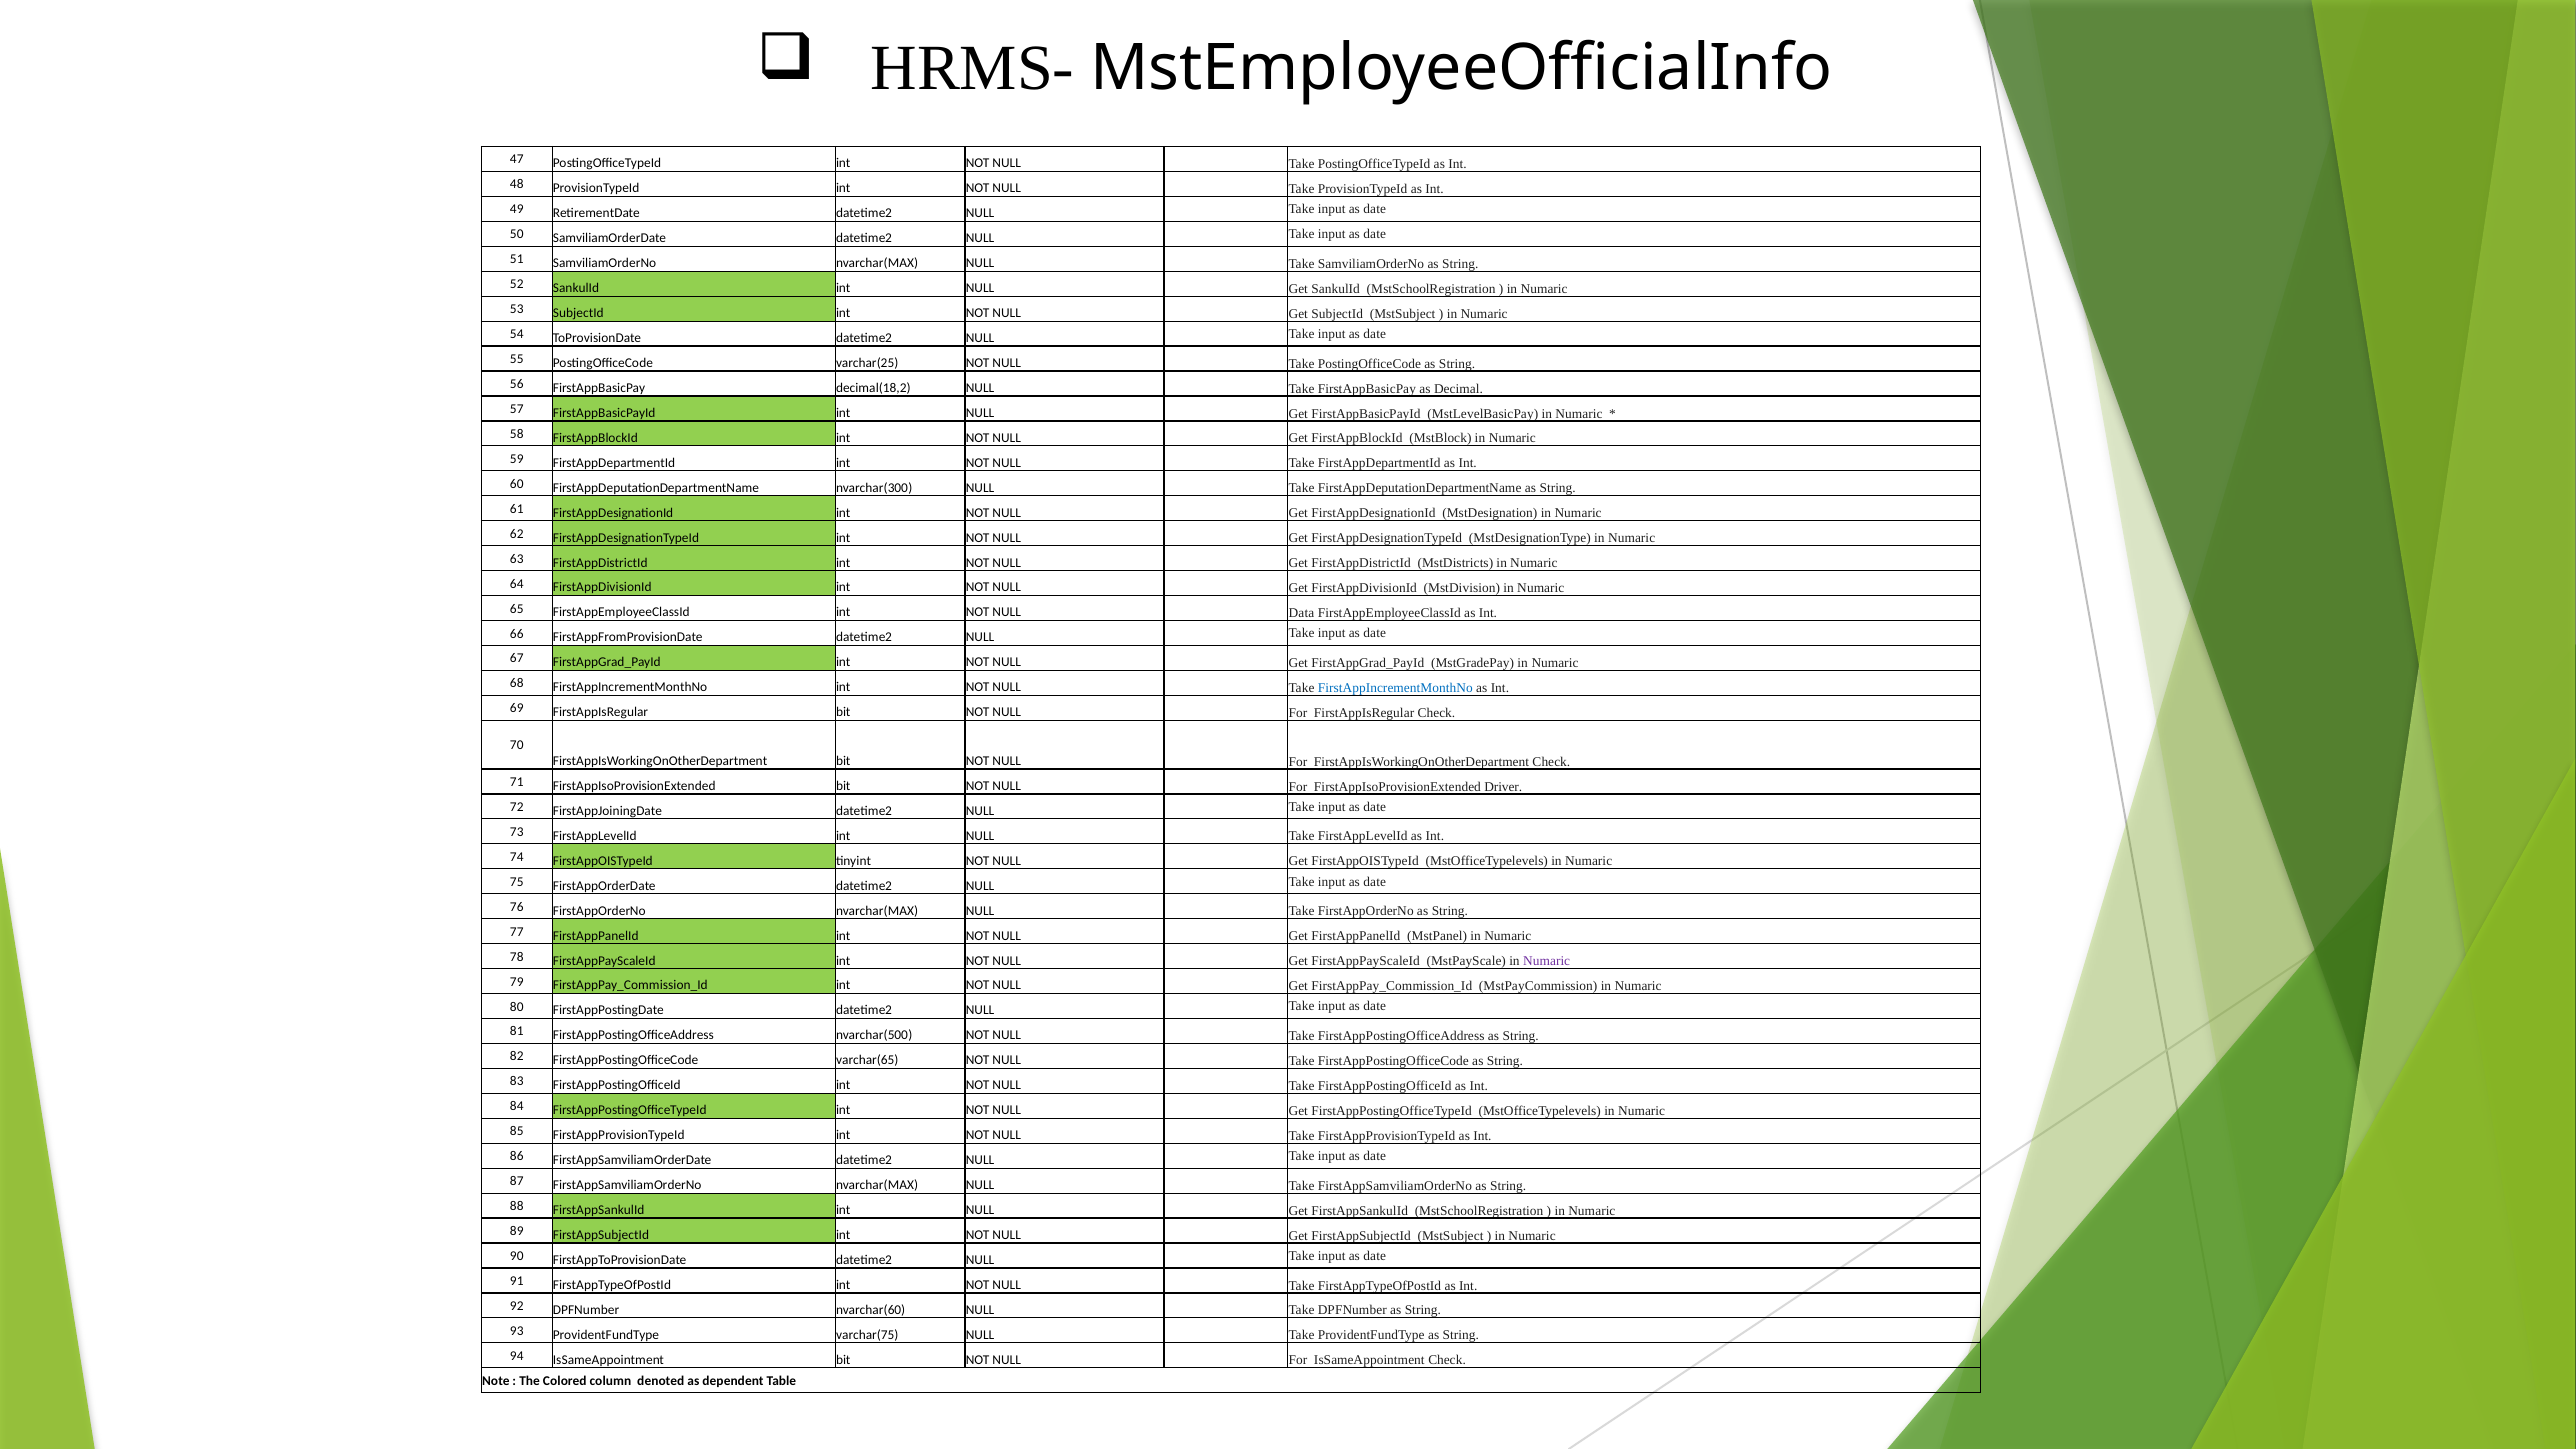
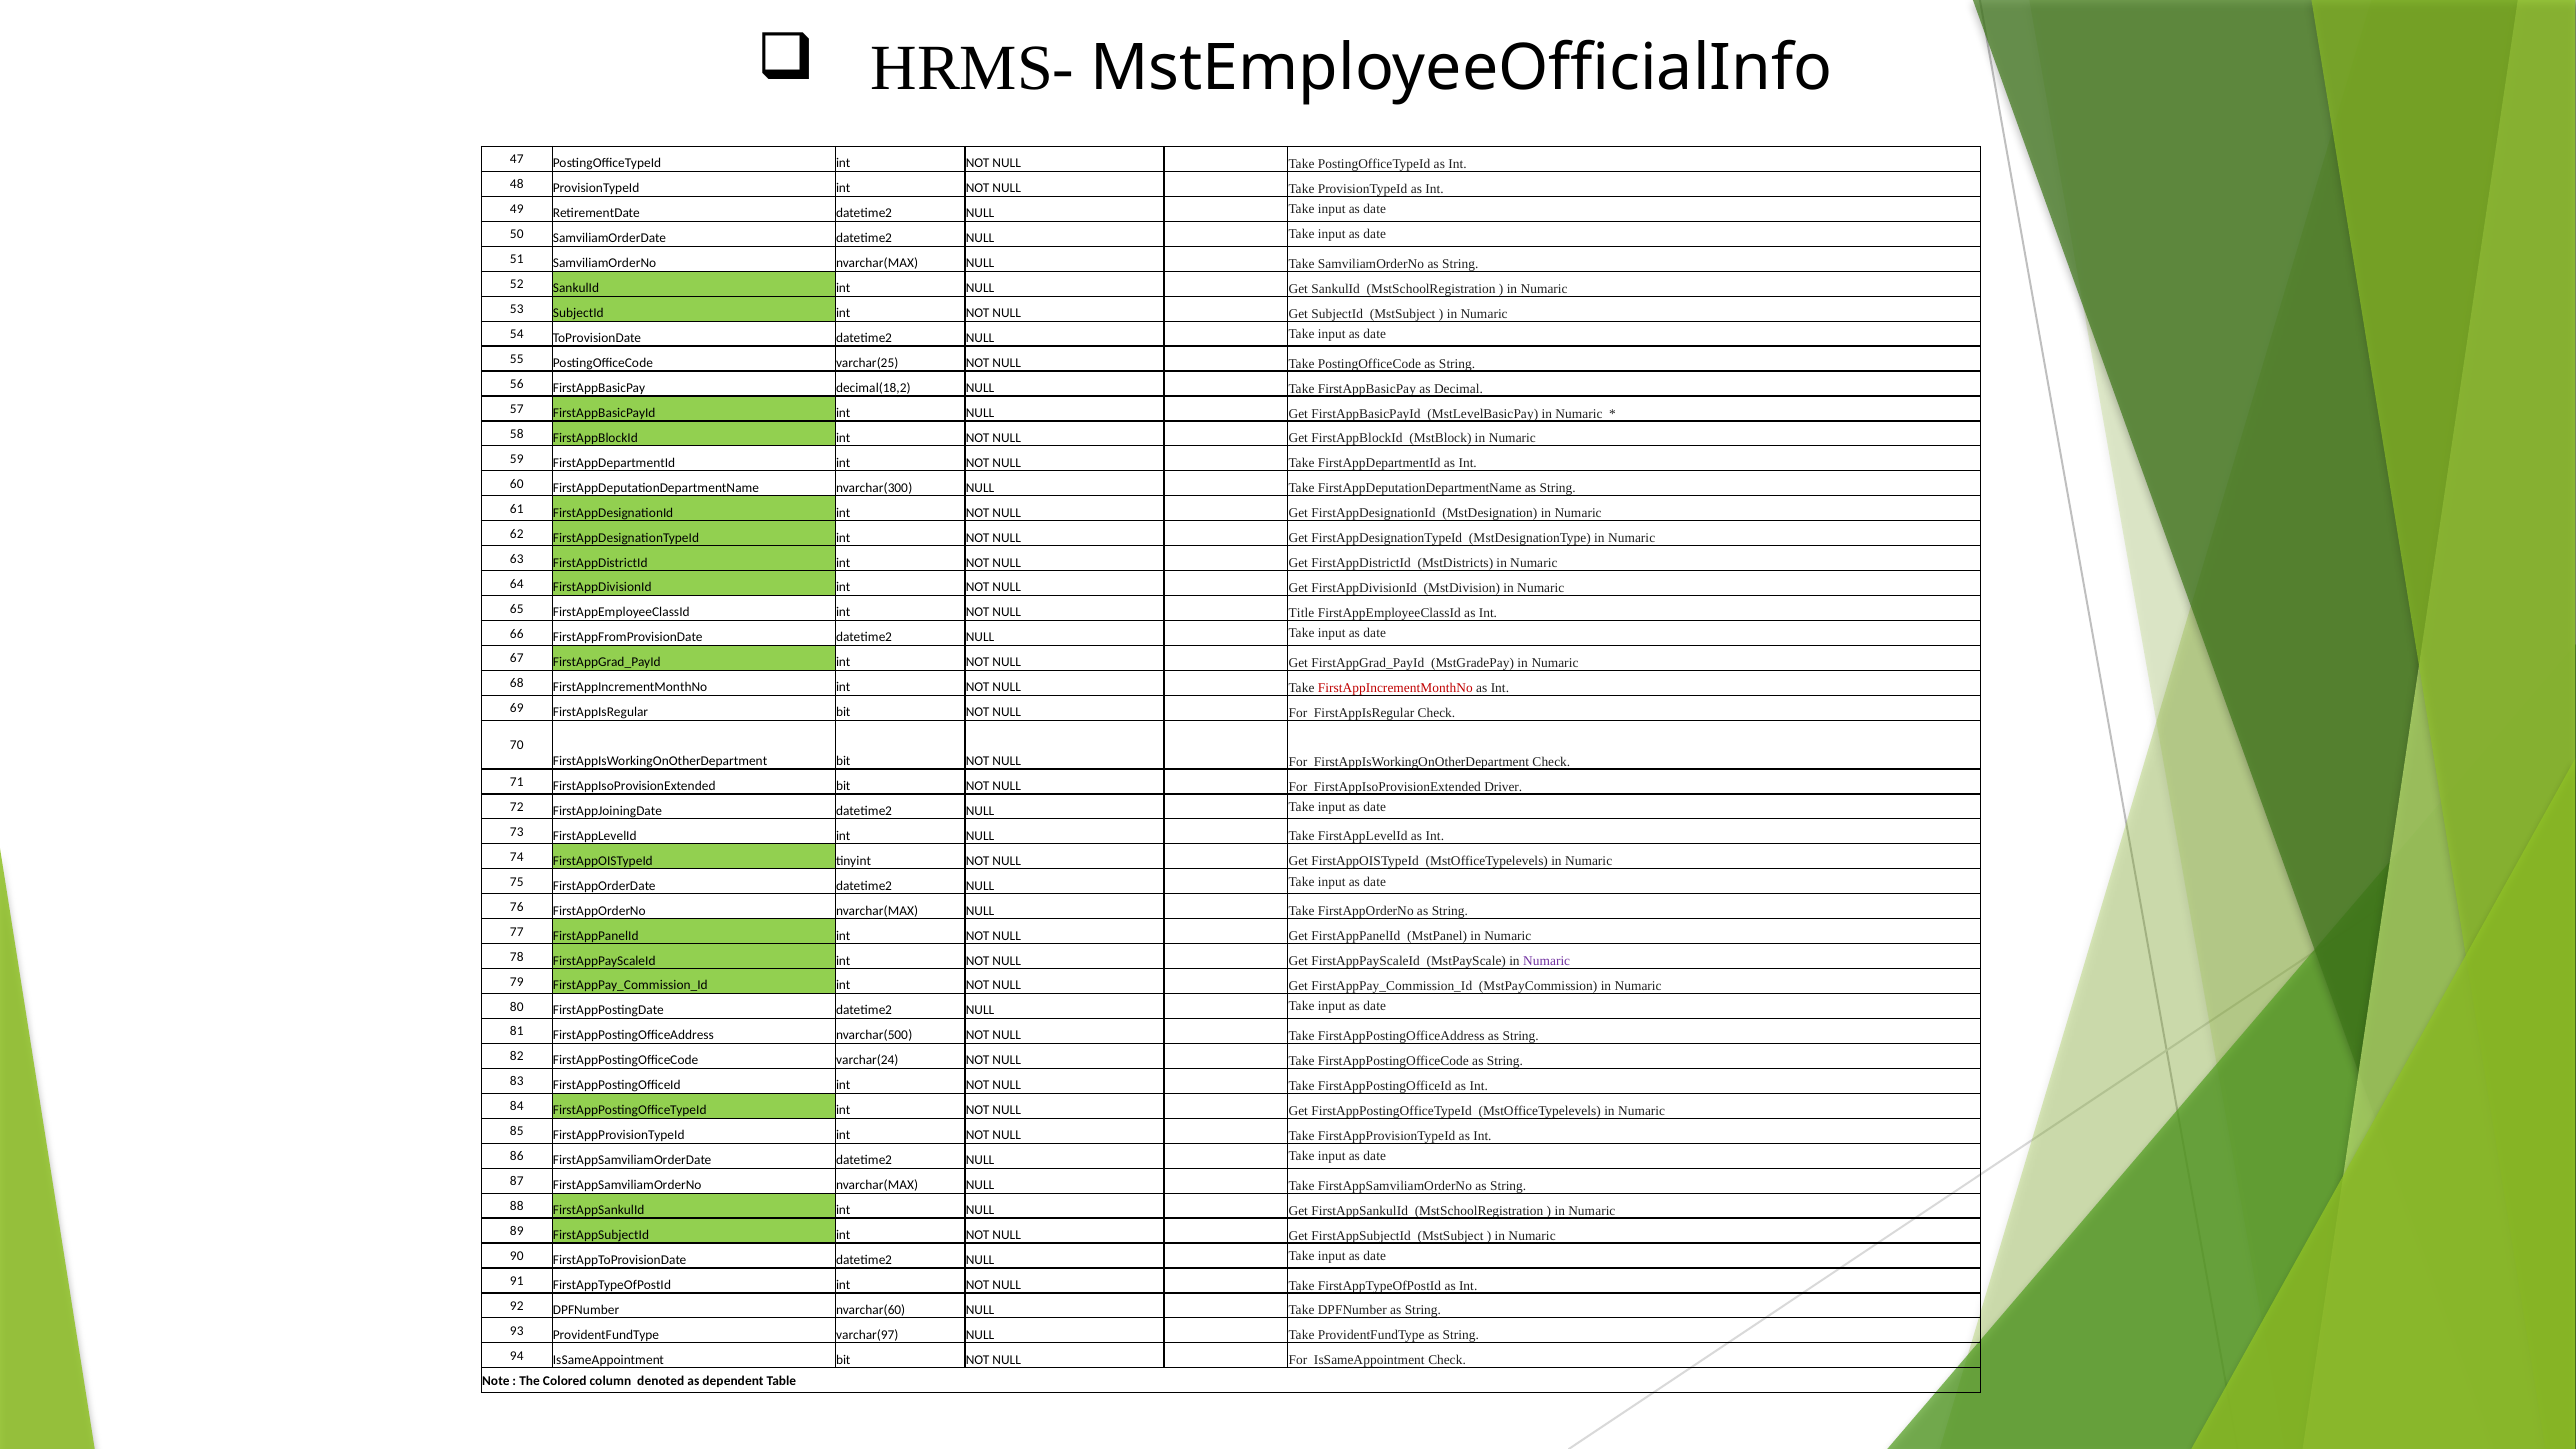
Data: Data -> Title (1301, 613)
FirstAppIncrementMonthNo colour: blue -> red (1395, 688)
varchar(65: varchar(65 -> varchar(24 (867, 1060)
varchar(75: varchar(75 -> varchar(97 (867, 1335)
